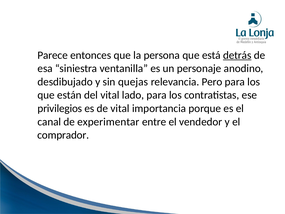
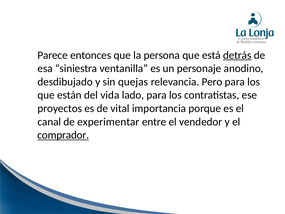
del vital: vital -> vida (110, 95)
privilegios: privilegios -> proyectos (60, 108)
comprador underline: none -> present (63, 135)
